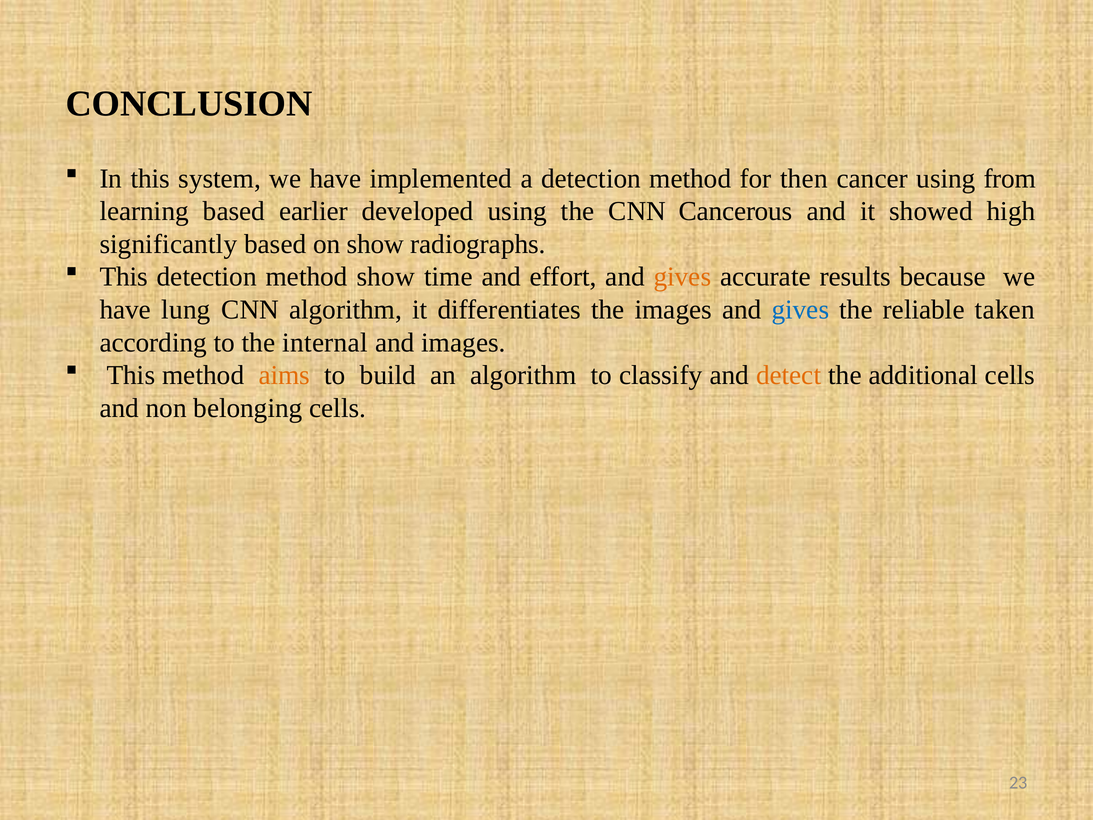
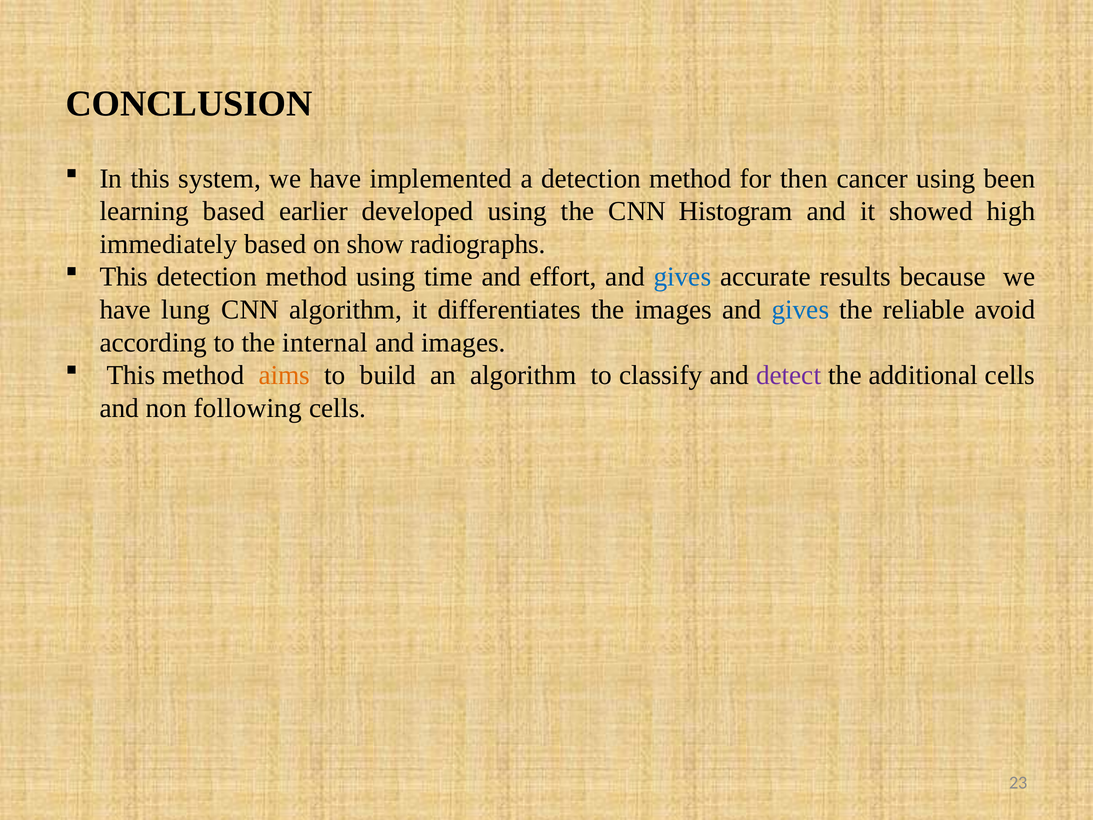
from: from -> been (1010, 178)
Cancerous: Cancerous -> Histogram (736, 211)
significantly: significantly -> immediately (168, 244)
method show: show -> using (386, 277)
gives colour: orange -> blue (682, 277)
taken: taken -> avoid (1005, 310)
detect colour: orange -> purple (789, 375)
belonging: belonging -> following (248, 408)
